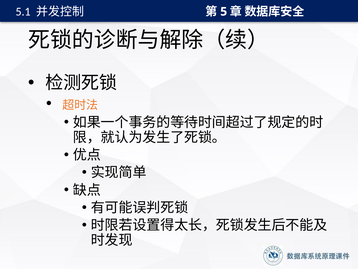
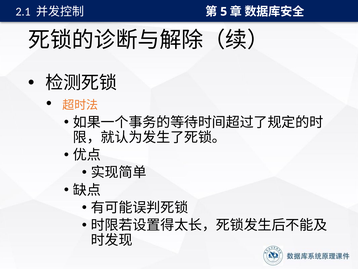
5.1: 5.1 -> 2.1 (23, 12)
